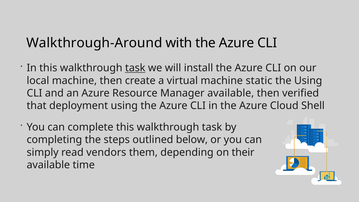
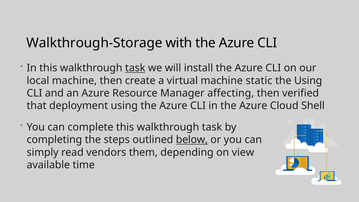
Walkthrough-Around: Walkthrough-Around -> Walkthrough-Storage (94, 43)
Manager available: available -> affecting (231, 93)
below underline: none -> present (192, 140)
their: their -> view (243, 152)
